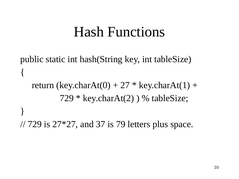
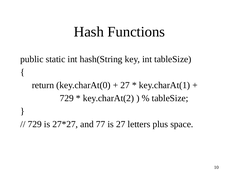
37: 37 -> 77 (101, 124)
is 79: 79 -> 27 (121, 124)
